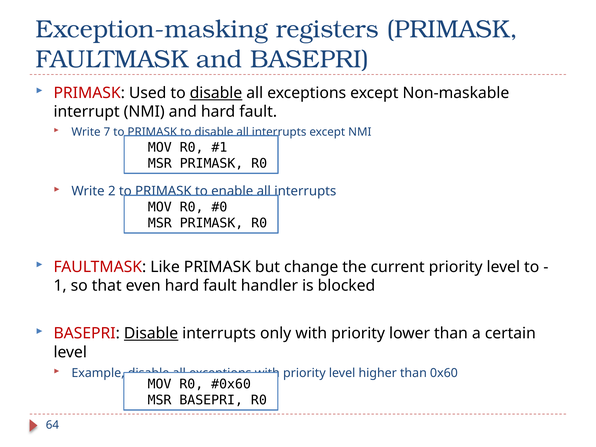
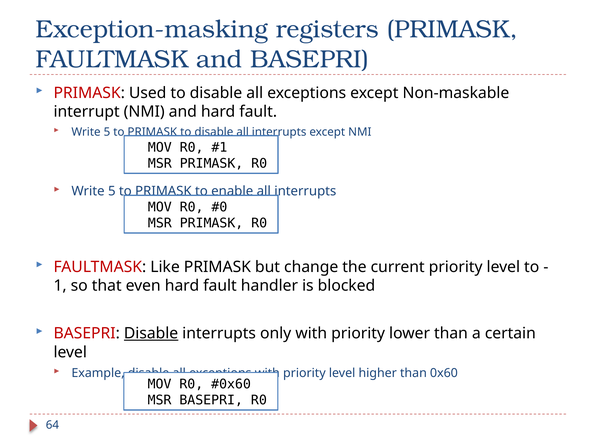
disable underline: present -> none (216, 93)
7: 7 -> 5 (107, 132)
2: 2 -> 5 (112, 191)
